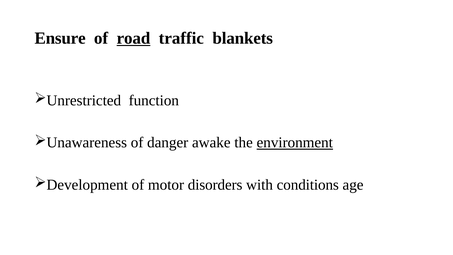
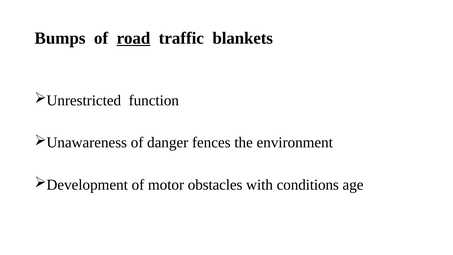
Ensure: Ensure -> Bumps (60, 38)
awake: awake -> fences (211, 143)
environment underline: present -> none (295, 143)
disorders: disorders -> obstacles (215, 185)
